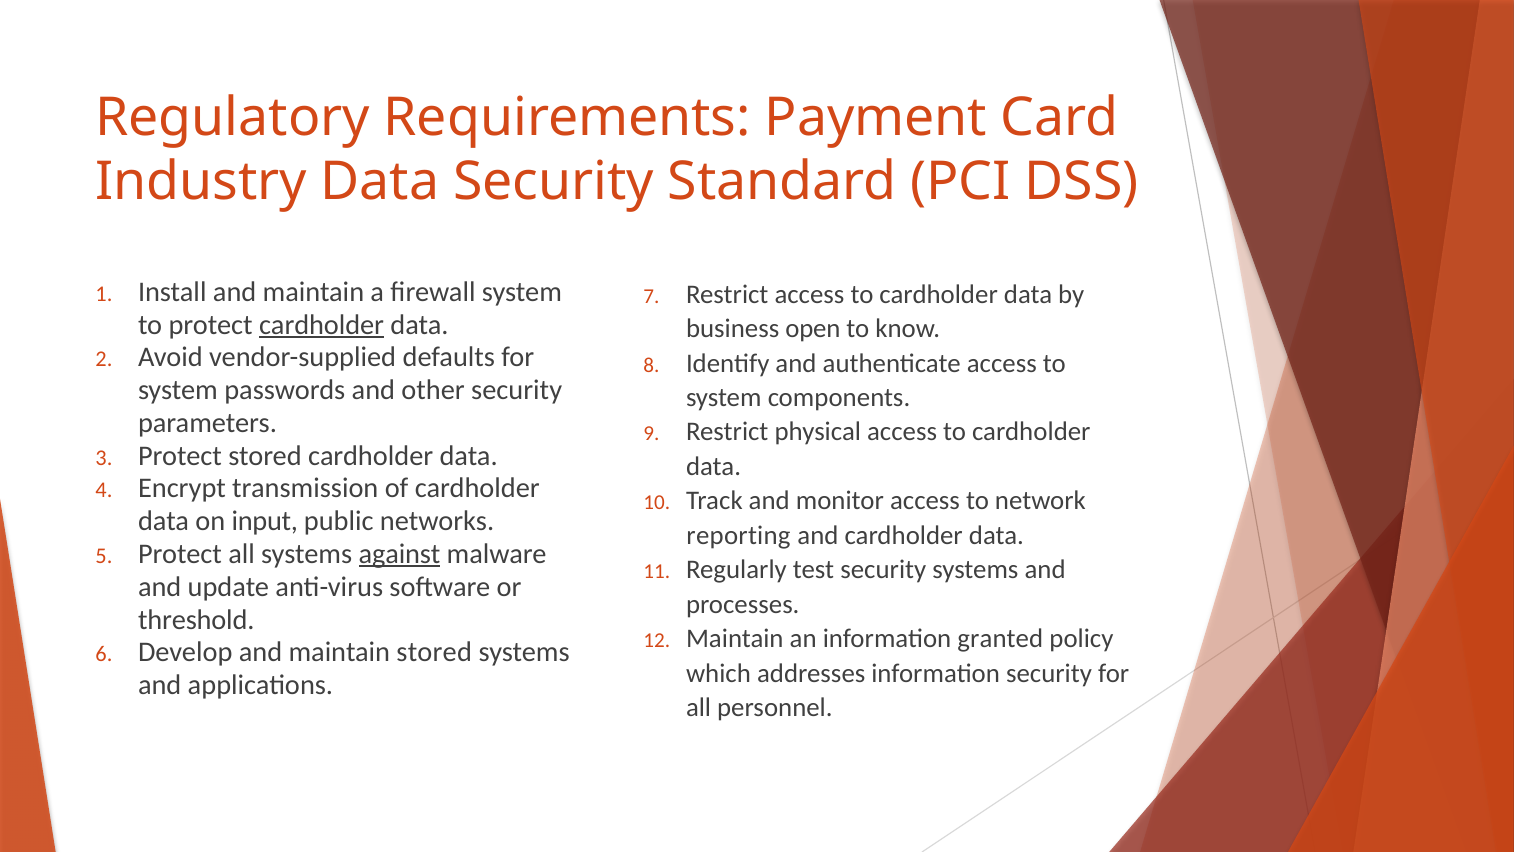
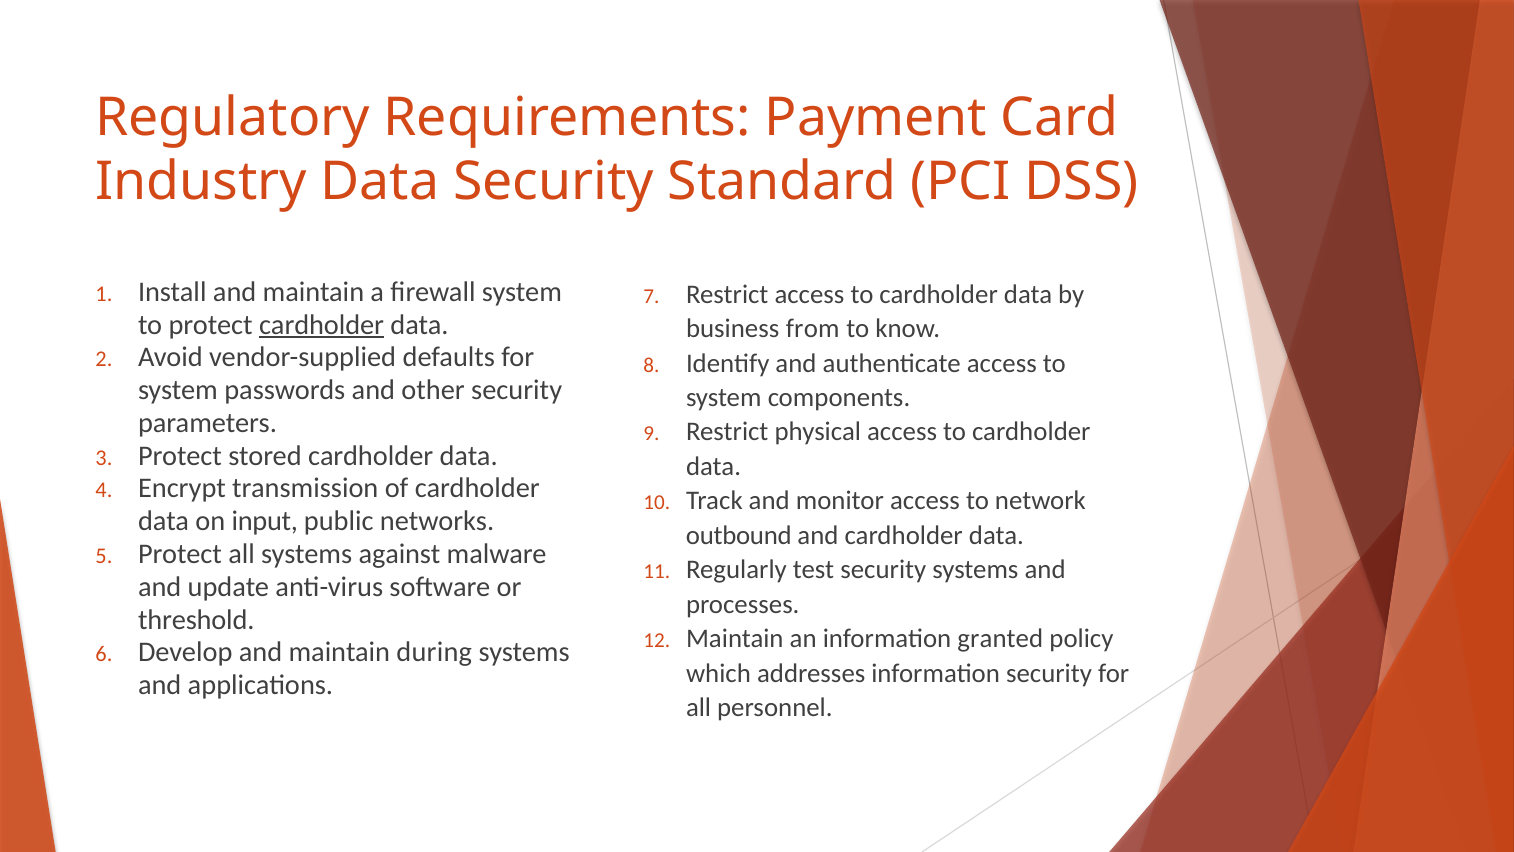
open: open -> from (813, 329)
reporting: reporting -> outbound (739, 535)
against underline: present -> none (400, 554)
maintain stored: stored -> during (434, 652)
